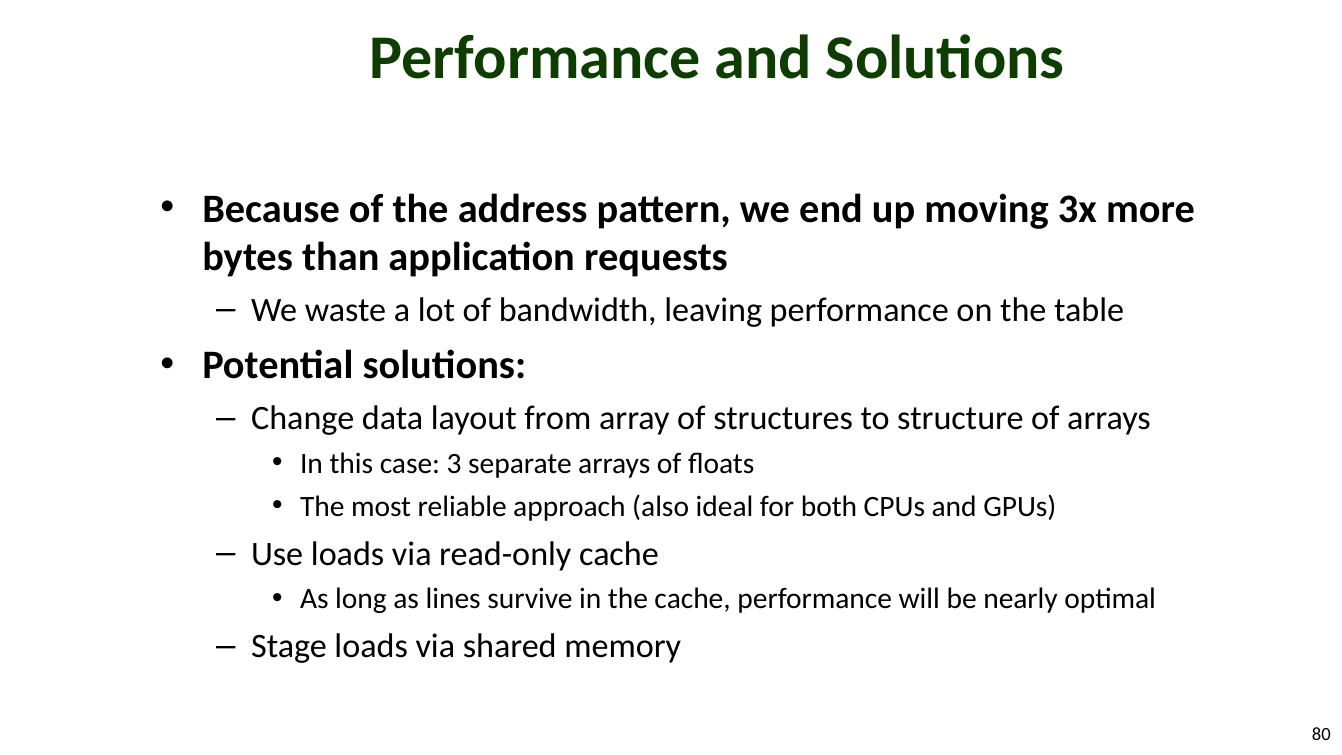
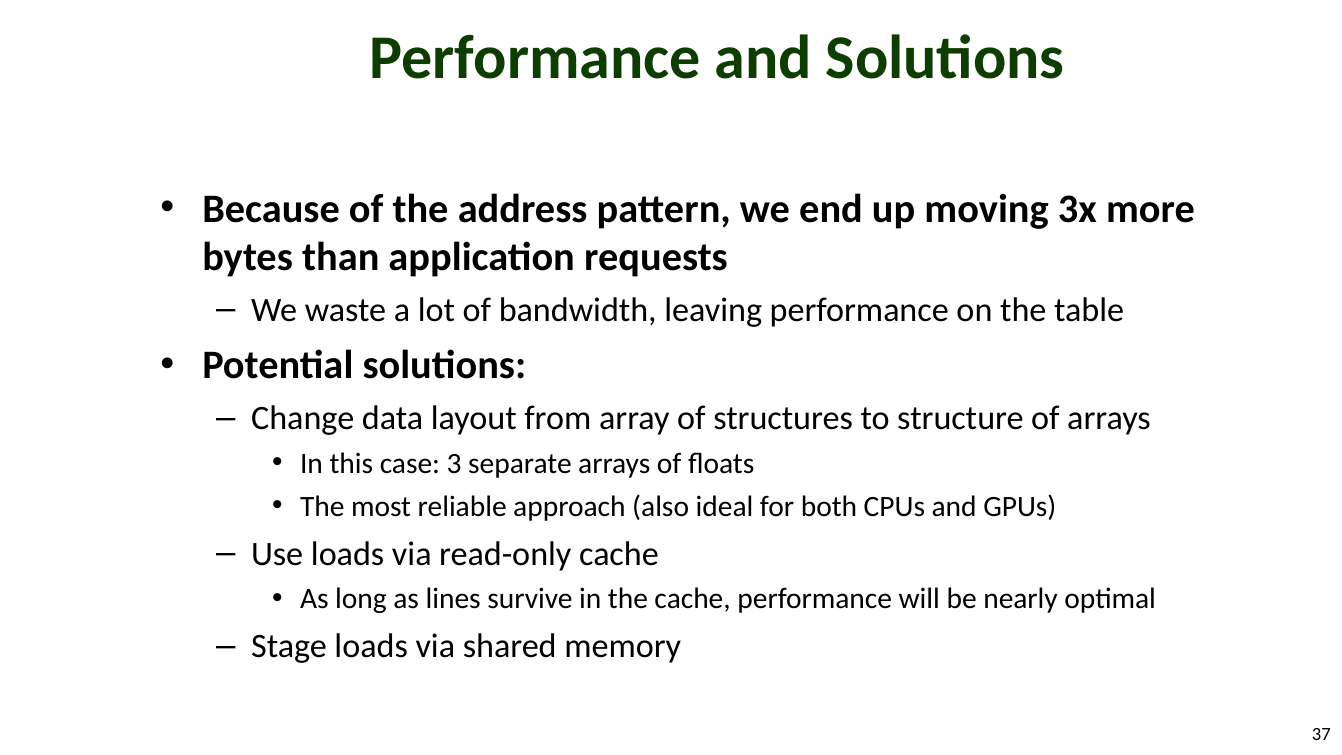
80: 80 -> 37 (1321, 734)
